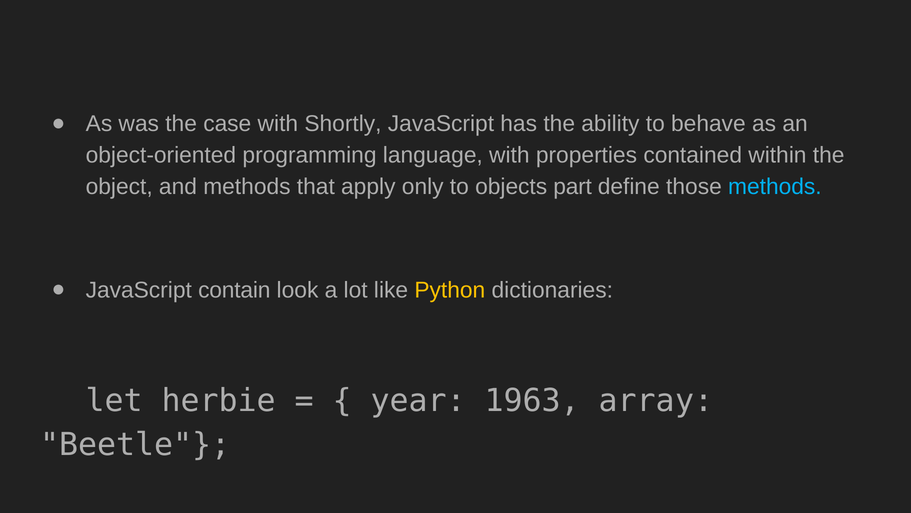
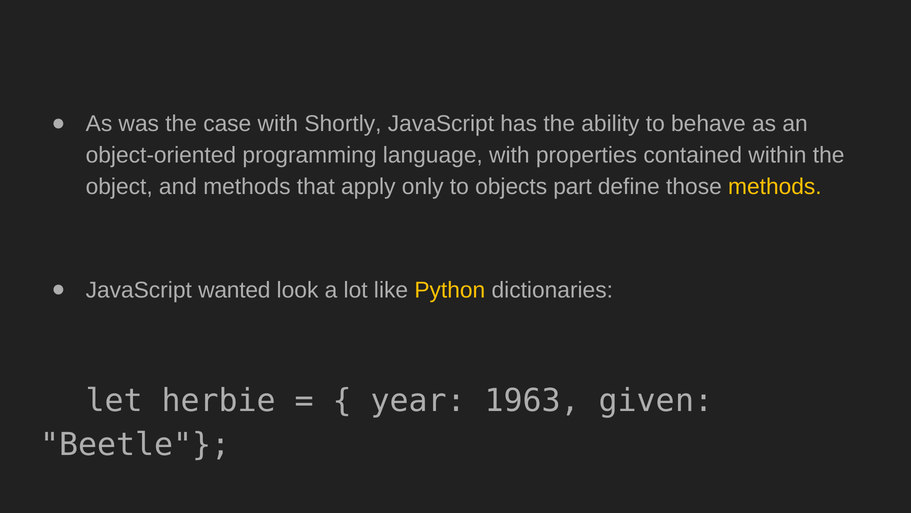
methods colour: light blue -> yellow (775, 187)
contain: contain -> wanted (234, 290)
array: array -> given (656, 401)
